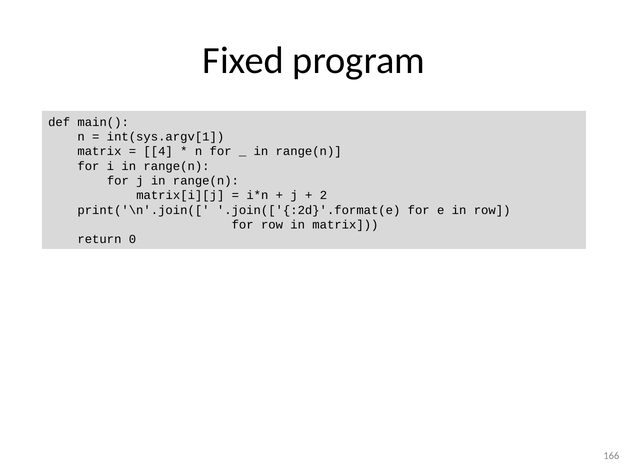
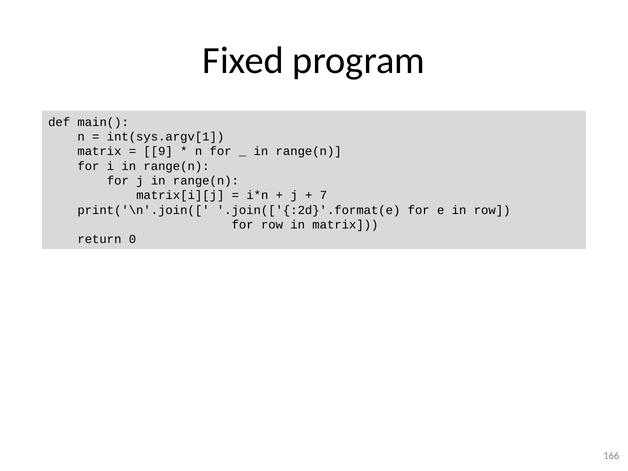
4: 4 -> 9 (158, 151)
2: 2 -> 7 (323, 195)
